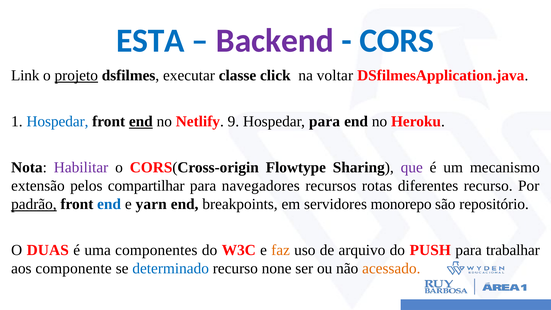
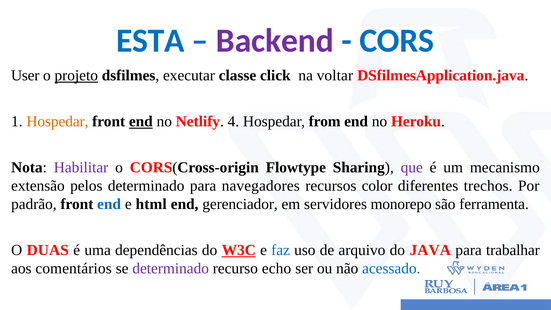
Link: Link -> User (25, 76)
Hospedar colour: blue -> orange (57, 121)
9: 9 -> 4 (233, 121)
Hospedar para: para -> from (325, 121)
pelos compartilhar: compartilhar -> determinado (146, 186)
rotas: rotas -> color (377, 186)
diferentes recurso: recurso -> trechos (488, 186)
padrão underline: present -> none (34, 204)
yarn: yarn -> html (151, 204)
breakpoints: breakpoints -> gerenciador (240, 204)
repositório: repositório -> ferramenta (494, 204)
componentes: componentes -> dependências (156, 250)
W3C underline: none -> present (239, 250)
faz colour: orange -> blue (281, 250)
PUSH: PUSH -> JAVA (430, 250)
componente: componente -> comentários (74, 268)
determinado colour: blue -> purple (171, 268)
none: none -> echo (277, 268)
acessado colour: orange -> blue (391, 268)
